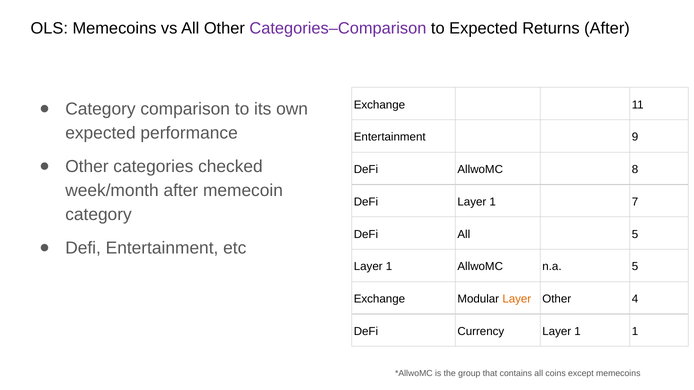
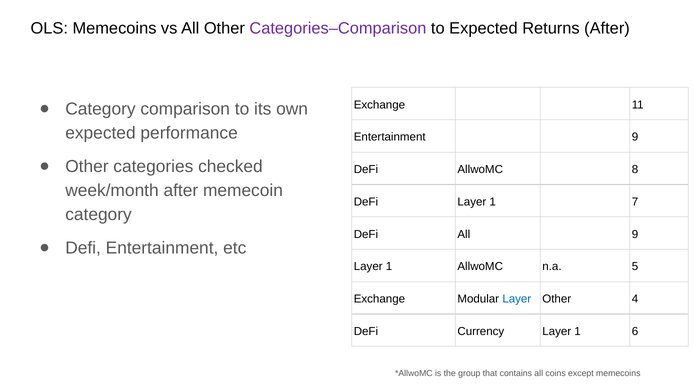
All 5: 5 -> 9 (635, 234)
Layer colour: orange -> blue (517, 299)
1 1: 1 -> 6 (635, 332)
